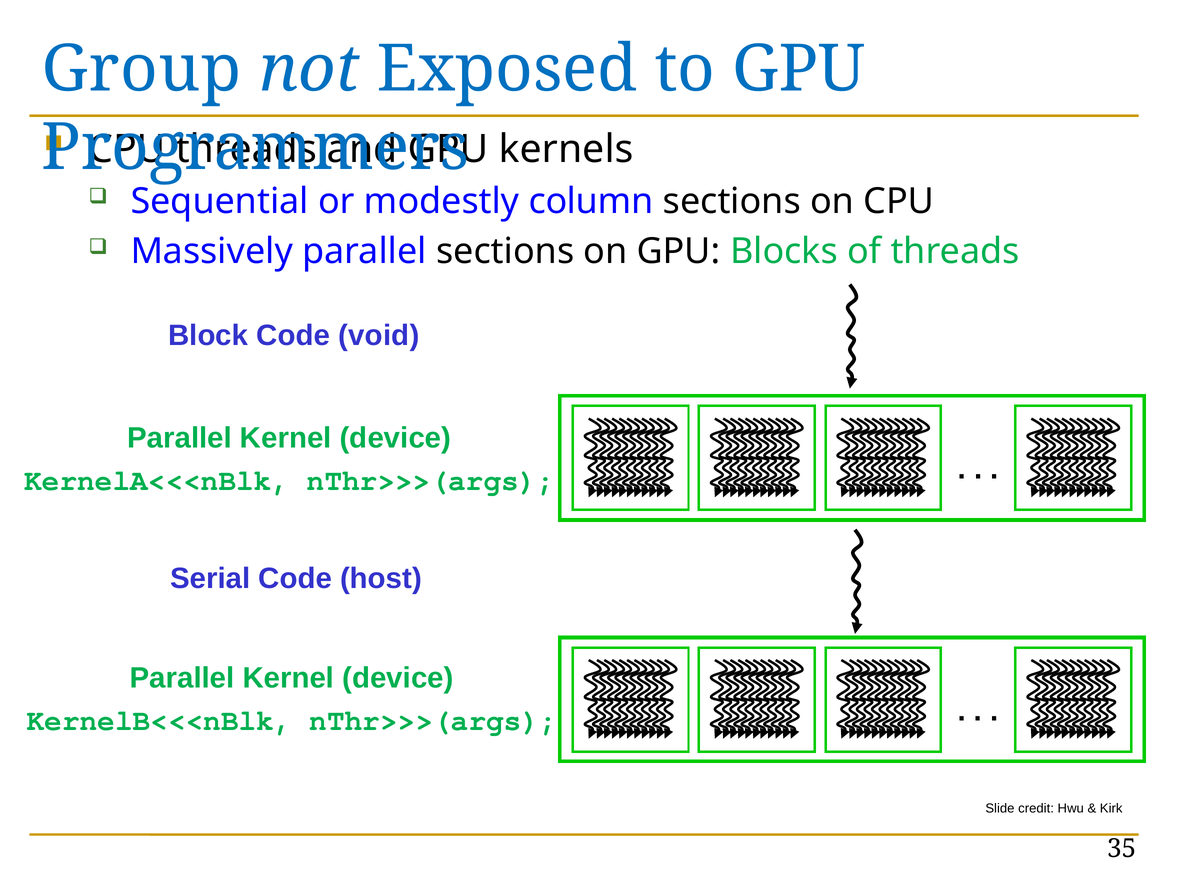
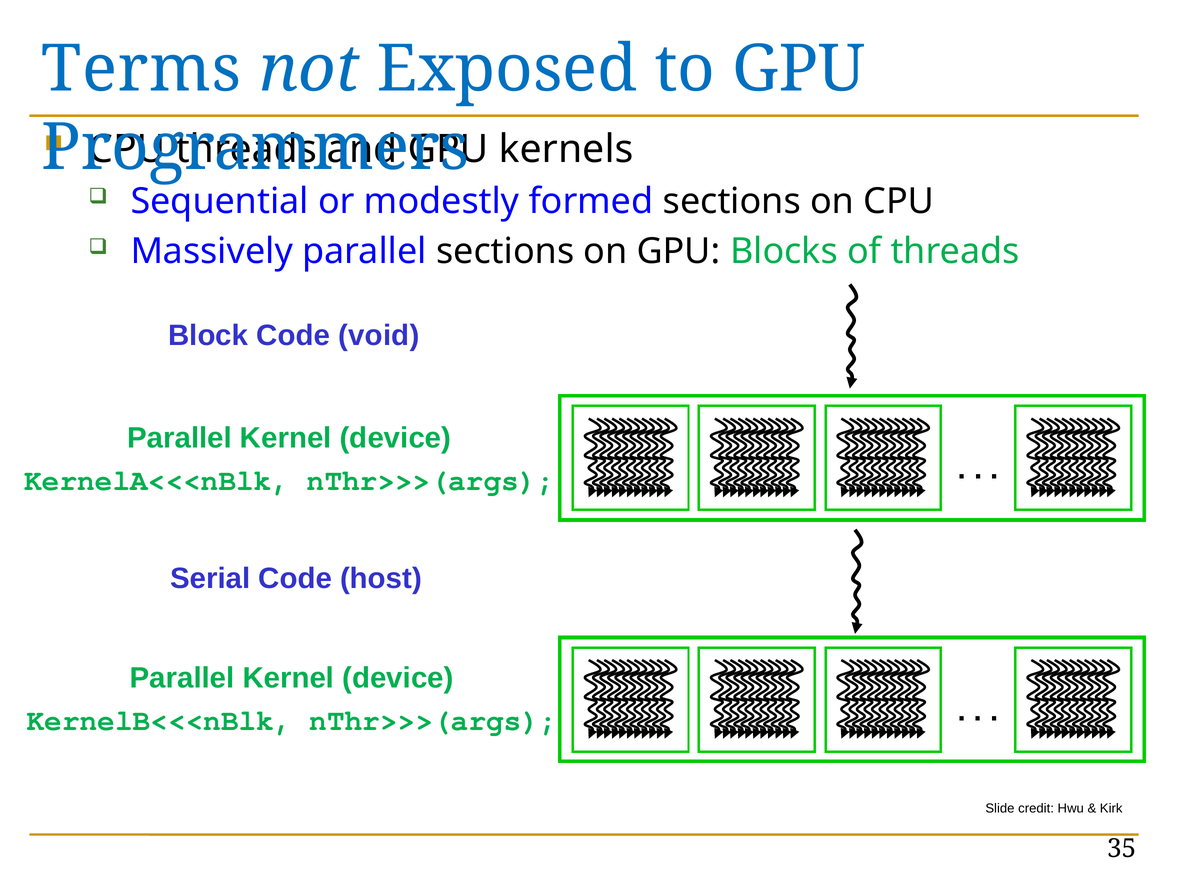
Group: Group -> Terms (141, 69)
column: column -> formed (591, 201)
